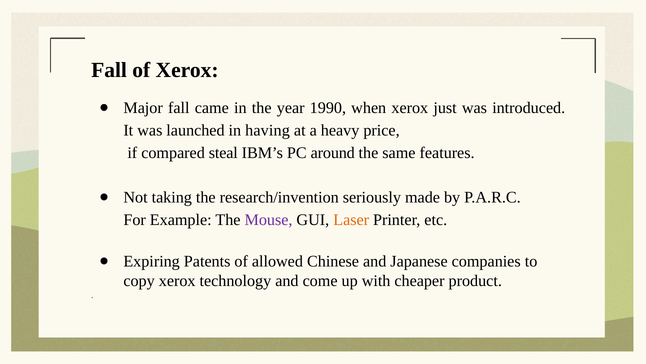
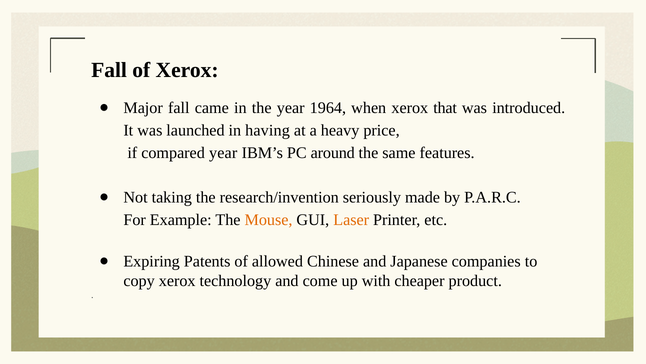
1990: 1990 -> 1964 (328, 108)
just: just -> that (445, 108)
compared steal: steal -> year (223, 152)
Mouse colour: purple -> orange (269, 219)
